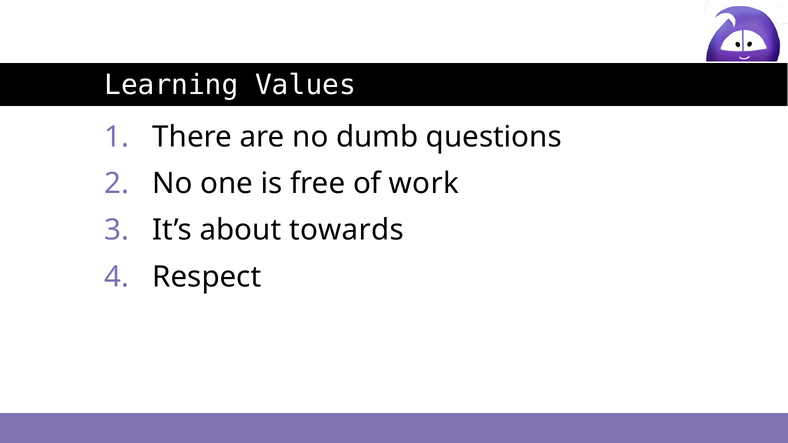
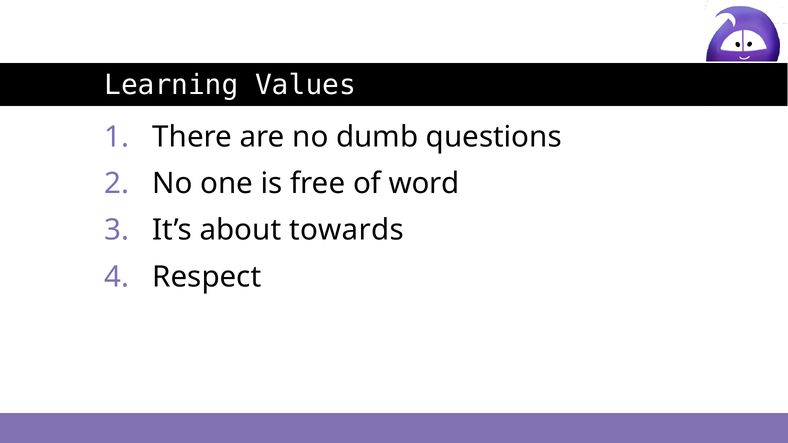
work: work -> word (424, 184)
